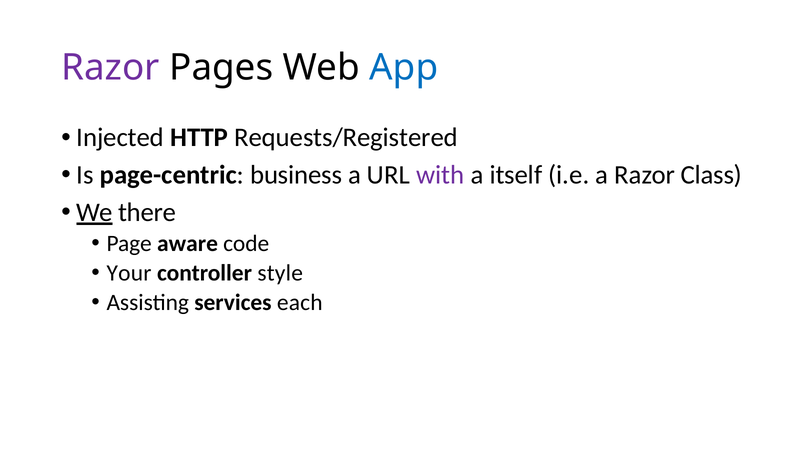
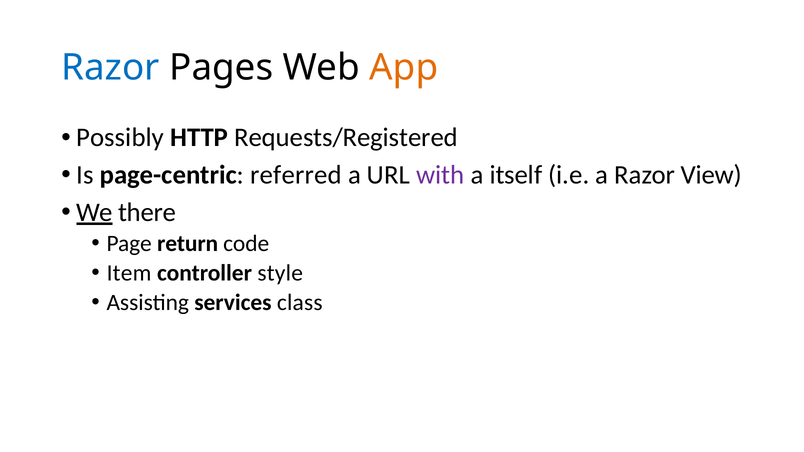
Razor colour: purple -> blue (110, 68)
App colour: blue -> orange (404, 68)
Injected: Injected -> Possibly (120, 138)
business: business -> referred (296, 175)
Class: Class -> View (711, 175)
aware: aware -> return (188, 244)
Your: Your -> Item (129, 273)
each: each -> class (300, 303)
